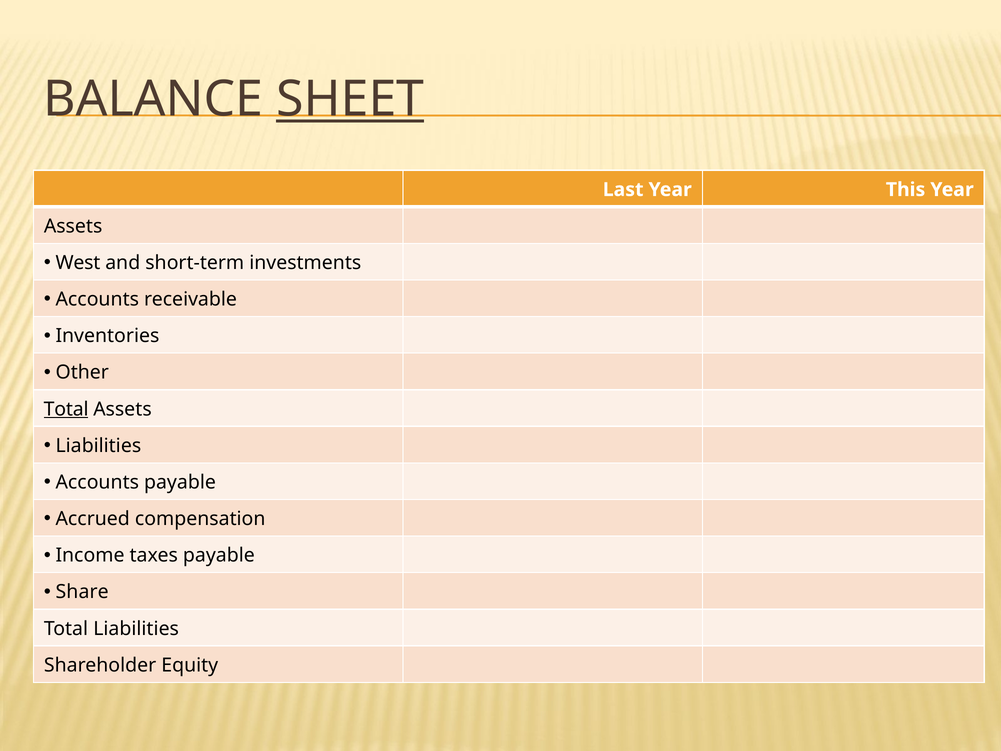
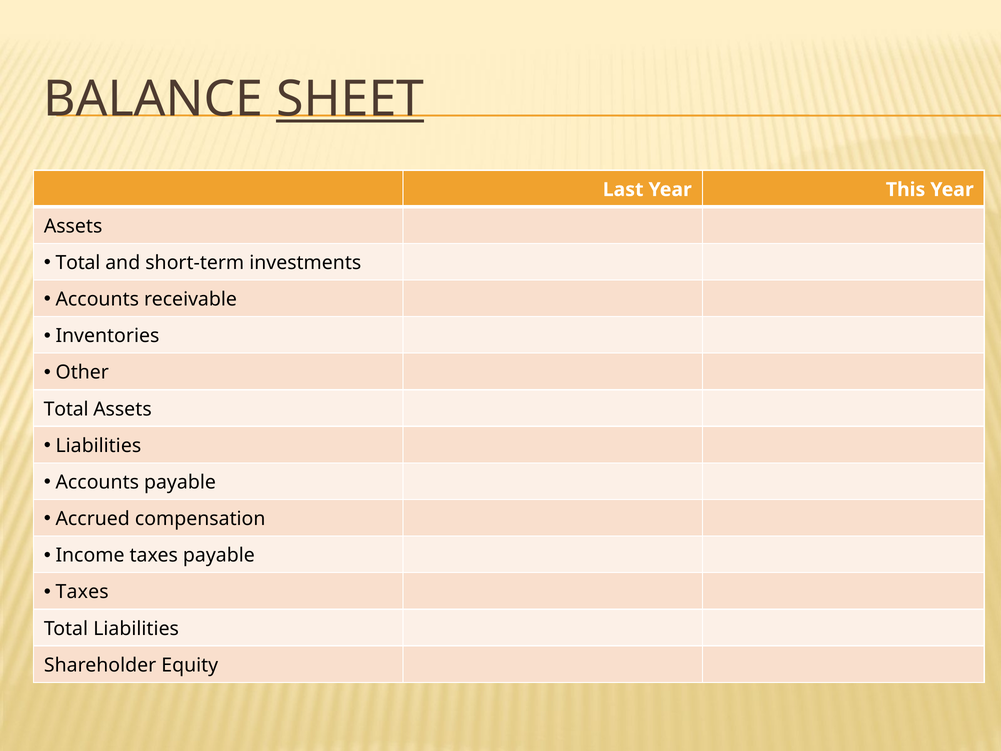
West: West -> Total (78, 263)
Total underline: present -> none (66, 409)
Share: Share -> Taxes (82, 592)
